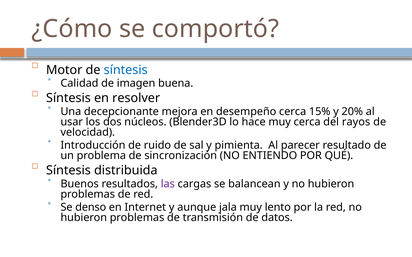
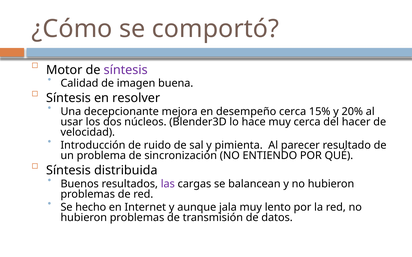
síntesis colour: blue -> purple (126, 70)
rayos: rayos -> hacer (356, 122)
denso: denso -> hecho (91, 208)
